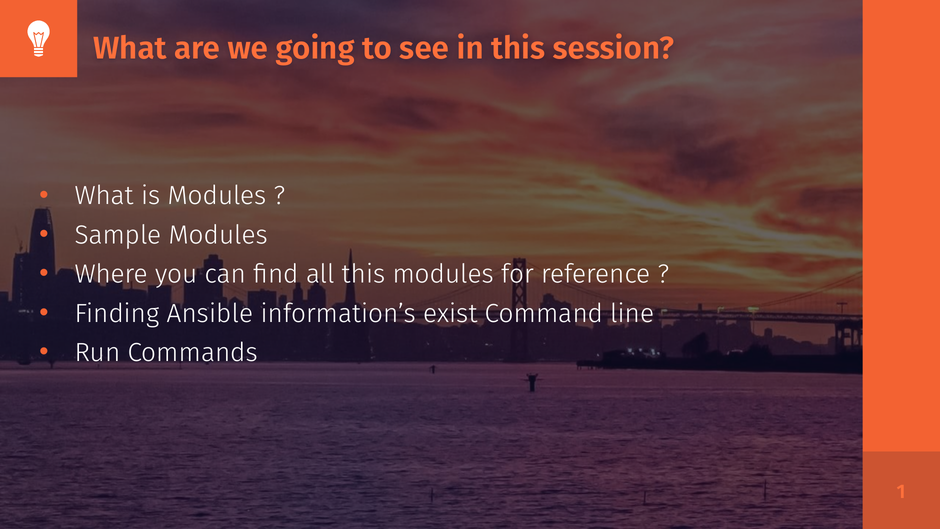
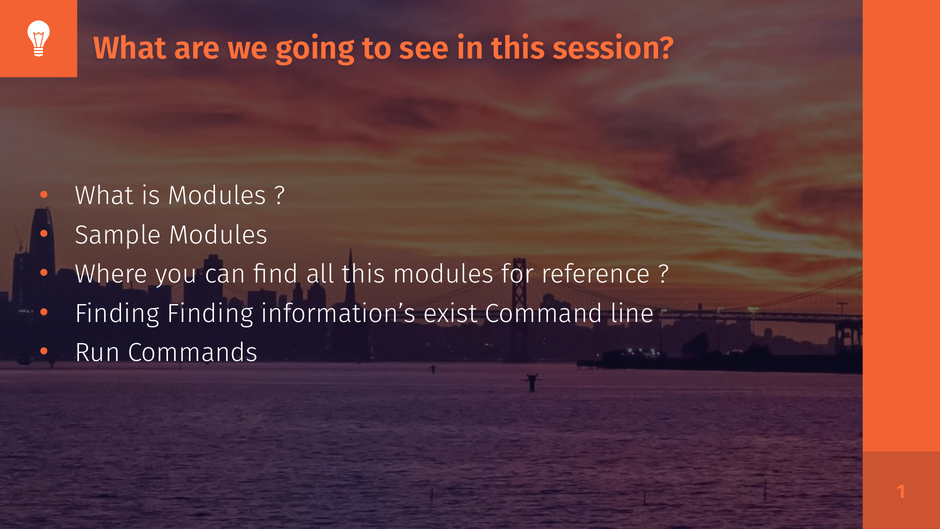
Finding Ansible: Ansible -> Finding (210, 313)
